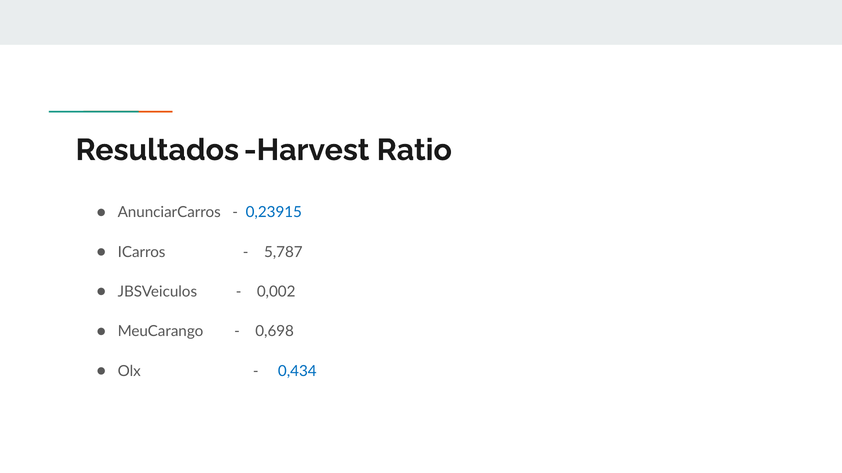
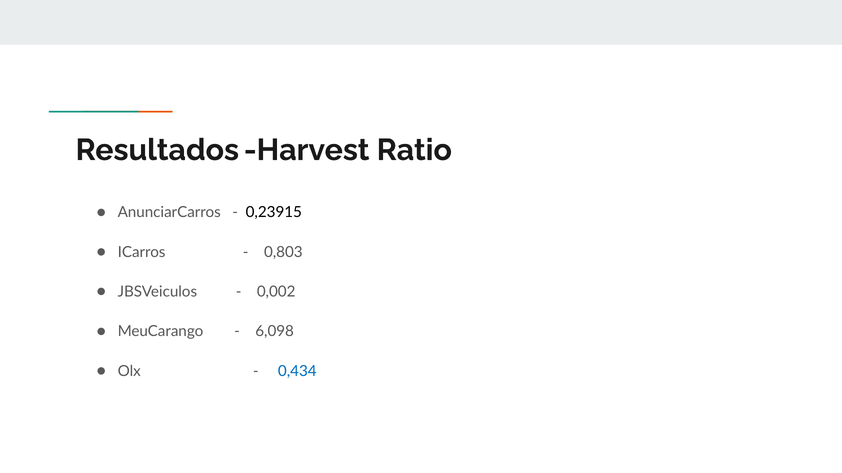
0,23915 colour: blue -> black (274, 213)
5,787: 5,787 -> 0,803 (283, 252)
0,698: 0,698 -> 6,098 (275, 332)
